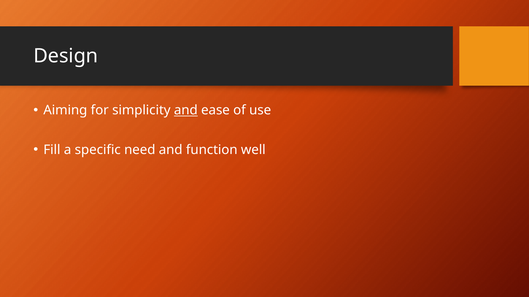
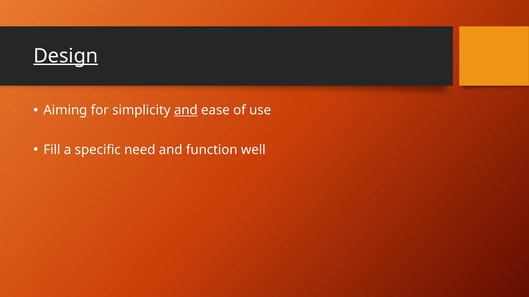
Design underline: none -> present (66, 56)
